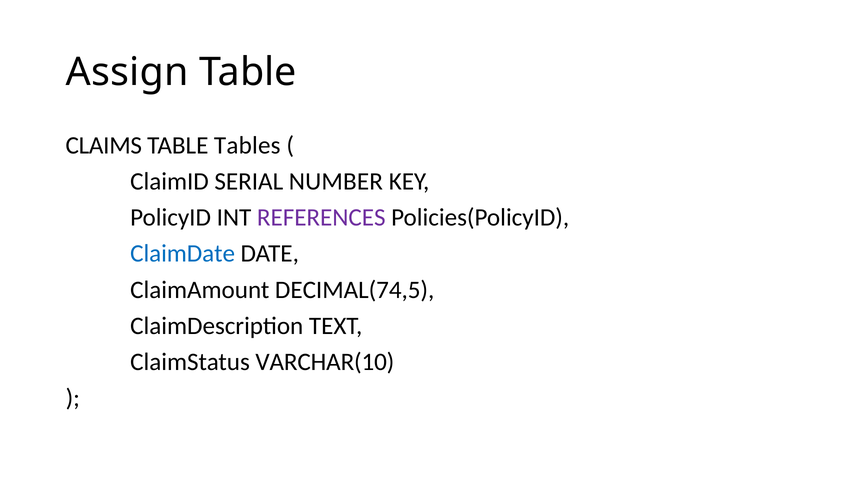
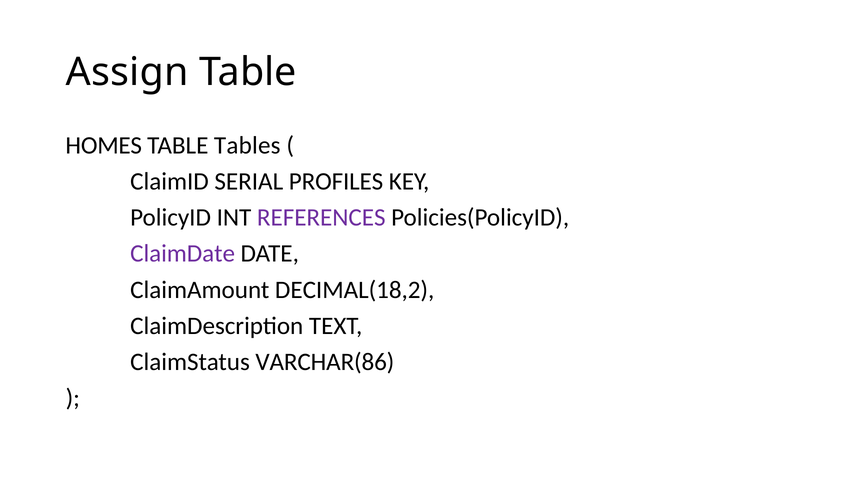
CLAIMS: CLAIMS -> HOMES (104, 146)
NUMBER: NUMBER -> PROFILES (336, 182)
ClaimDate colour: blue -> purple (183, 254)
DECIMAL(74,5: DECIMAL(74,5 -> DECIMAL(18,2 (355, 290)
VARCHAR(10: VARCHAR(10 -> VARCHAR(86 (325, 362)
